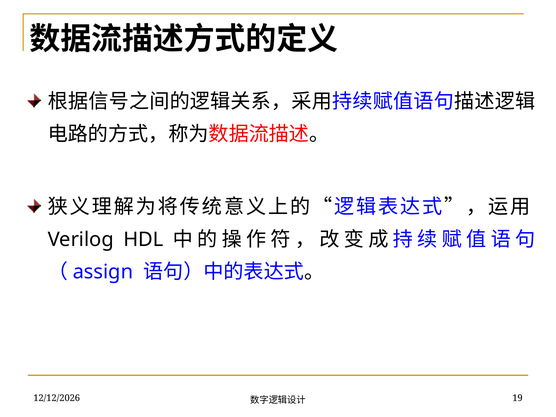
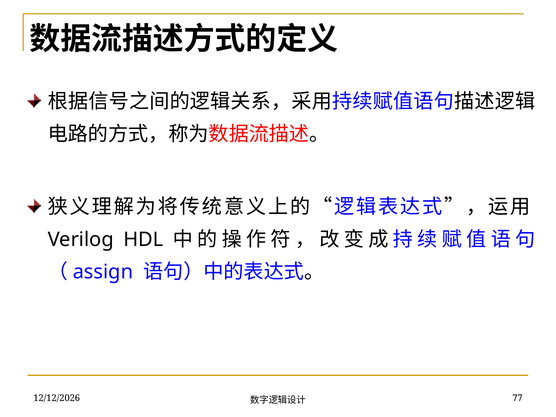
19: 19 -> 77 (518, 398)
